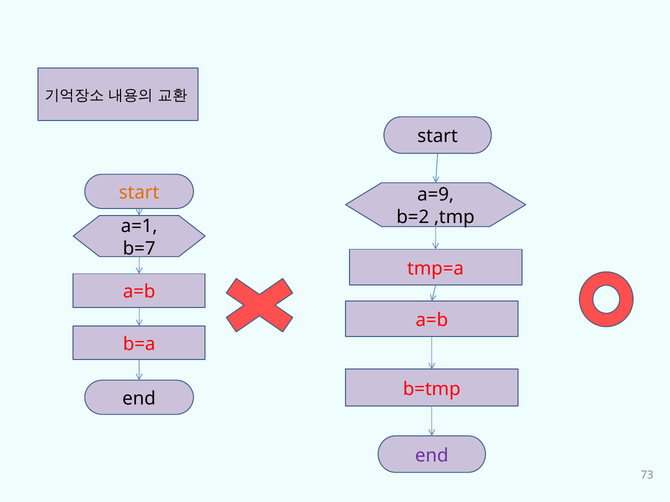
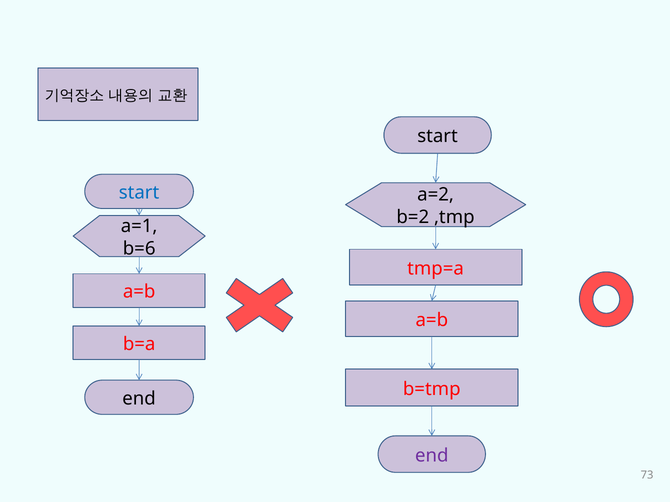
start colour: orange -> blue (139, 193)
a=9: a=9 -> a=2 (436, 195)
b=7: b=7 -> b=6 (139, 249)
